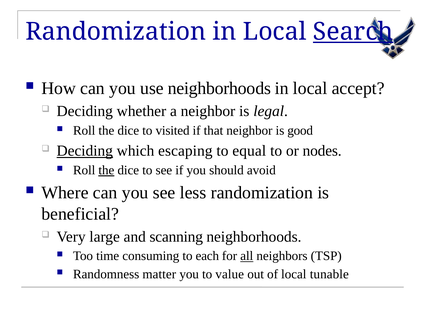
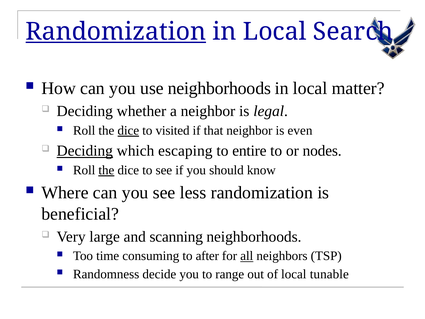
Randomization underline: none -> present (116, 32)
Search underline: present -> none (353, 32)
accept: accept -> matter (358, 88)
dice underline: none -> present (128, 131)
good: good -> even (300, 131)
equal: equal -> entire (249, 151)
avoid: avoid -> know (261, 170)
each: each -> after (207, 256)
matter: matter -> decide (159, 274)
value: value -> range (230, 274)
